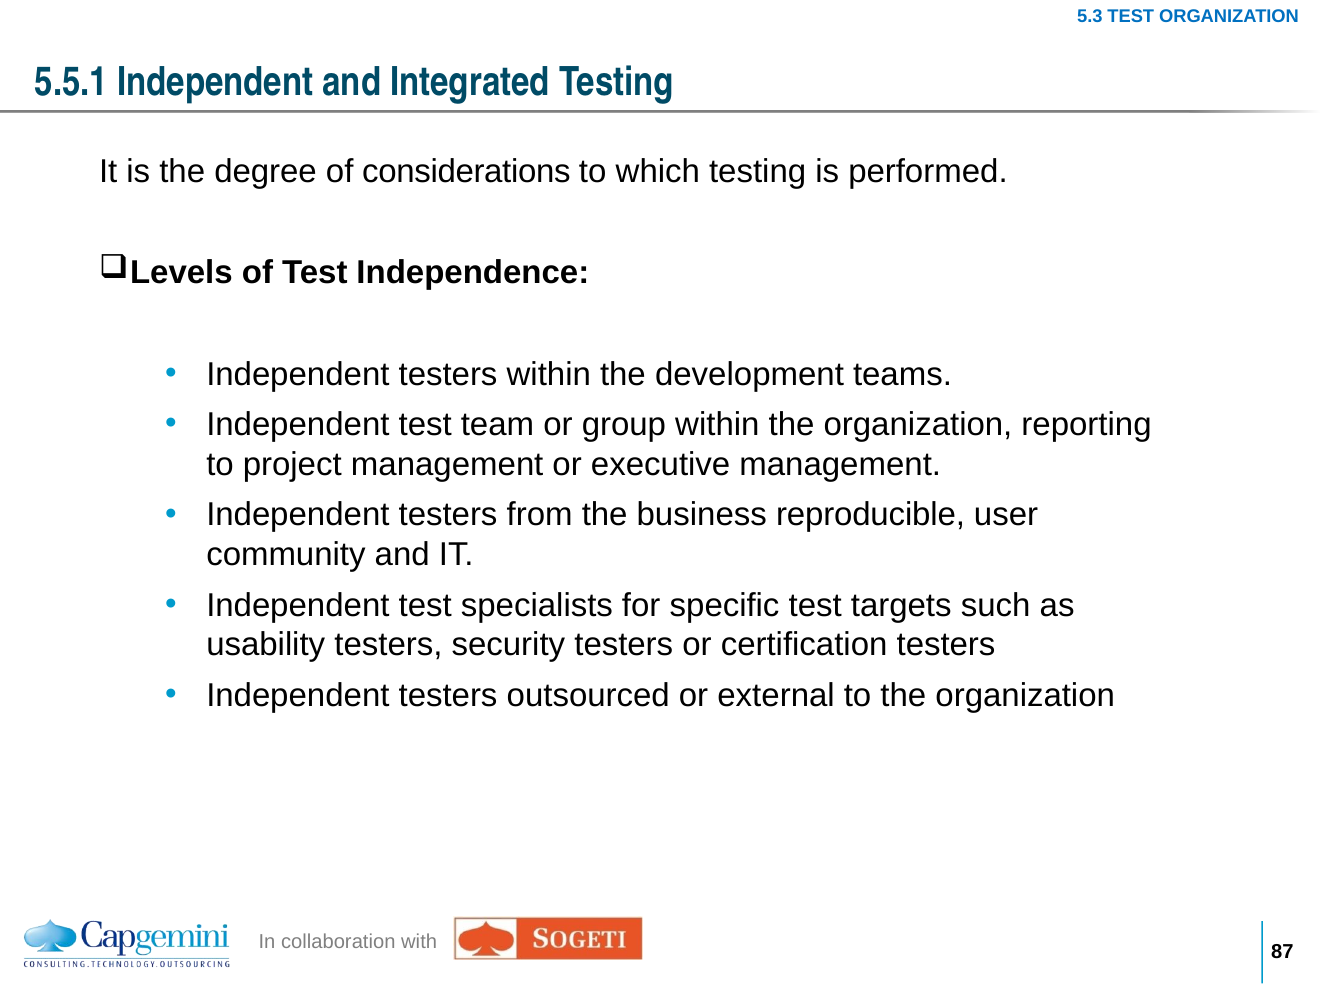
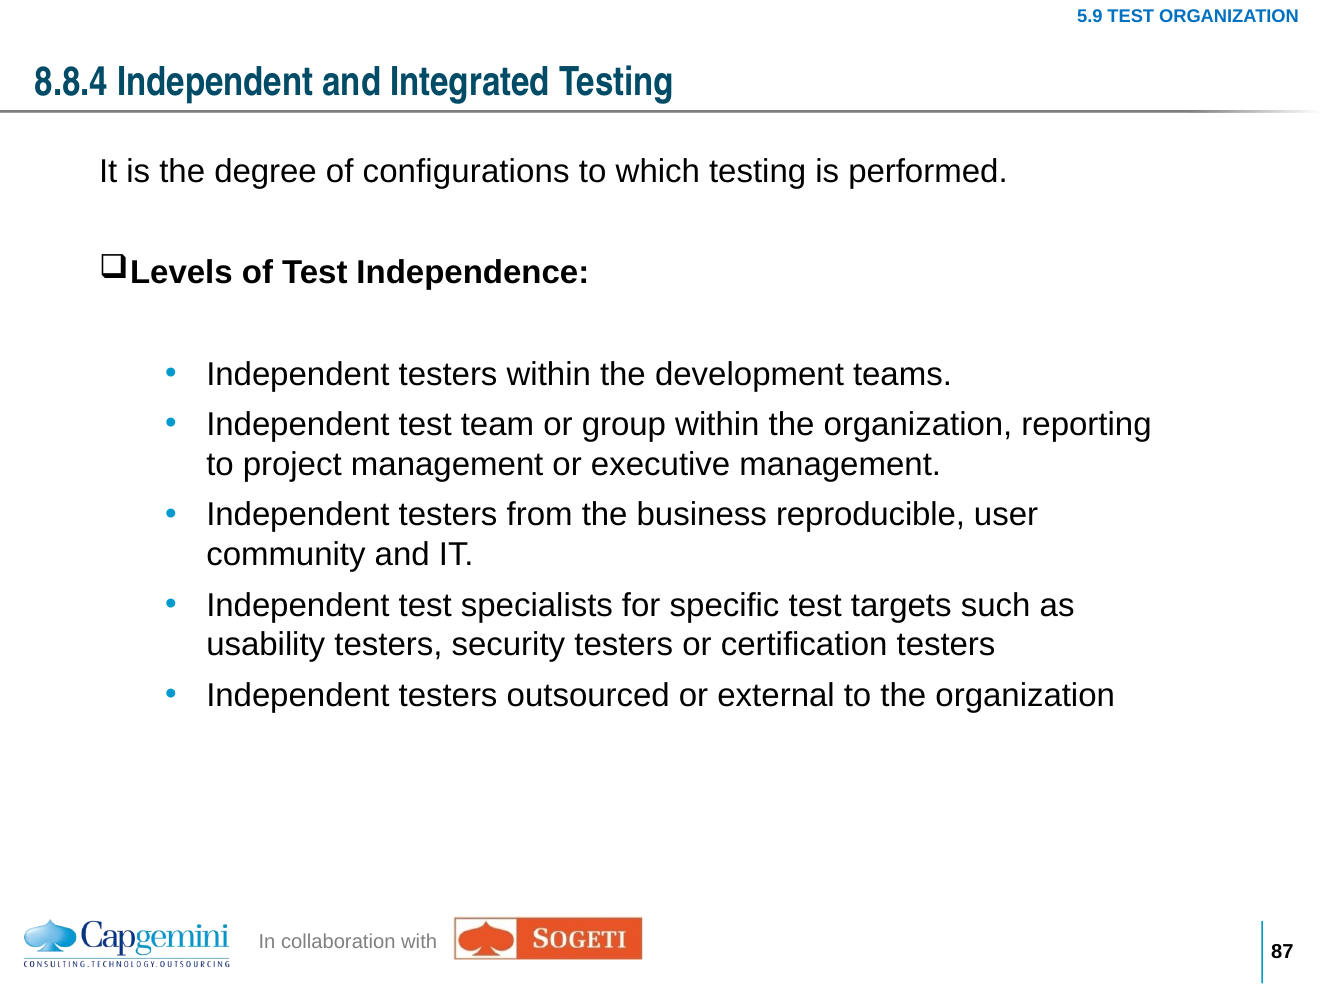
5.3: 5.3 -> 5.9 (1090, 17)
5.5.1: 5.5.1 -> 8.8.4 (72, 82)
considerations: considerations -> configurations (466, 172)
